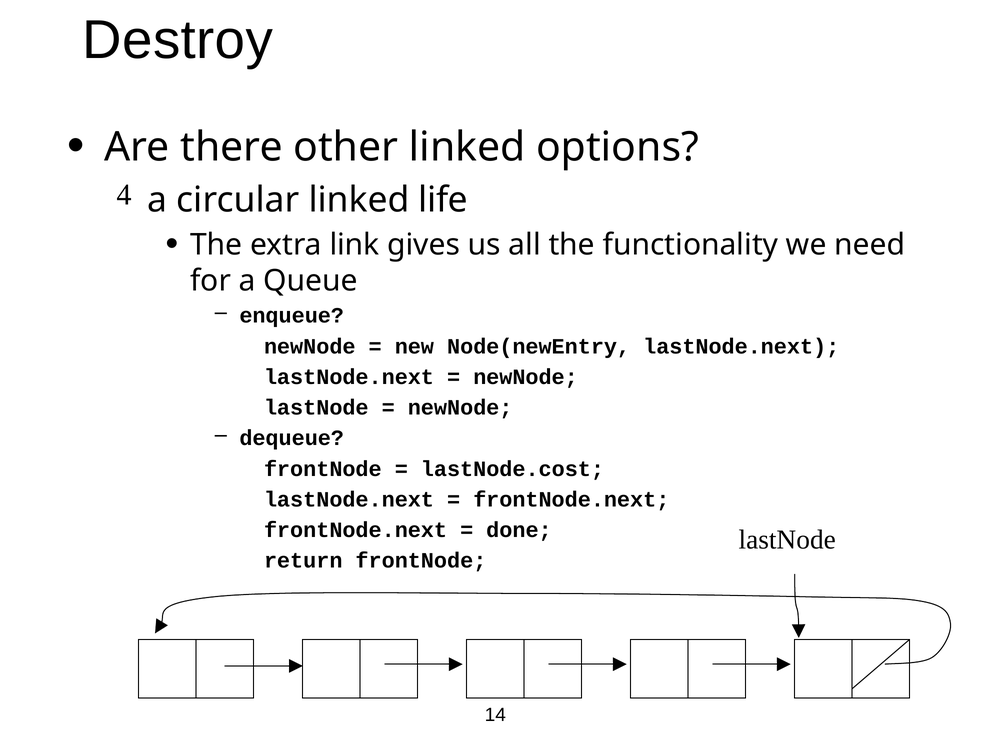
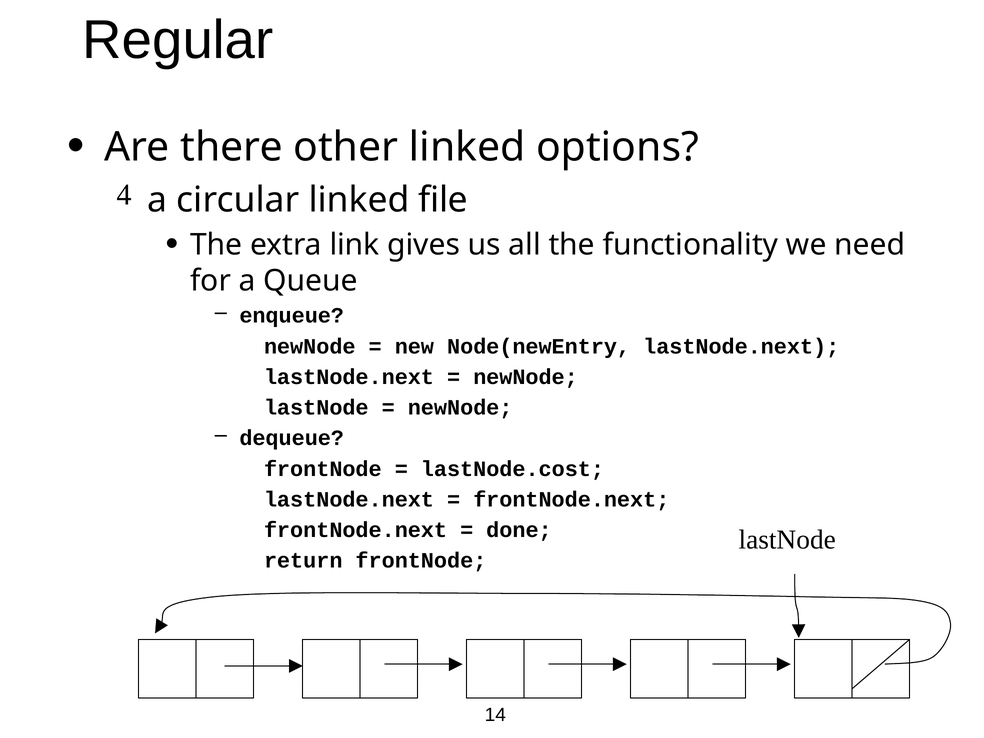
Destroy: Destroy -> Regular (178, 40)
life: life -> file (443, 200)
